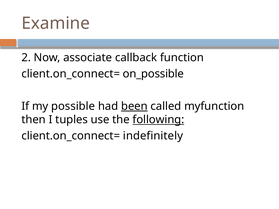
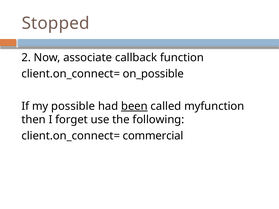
Examine: Examine -> Stopped (56, 23)
tuples: tuples -> forget (72, 120)
following underline: present -> none (158, 120)
indefinitely: indefinitely -> commercial (153, 136)
